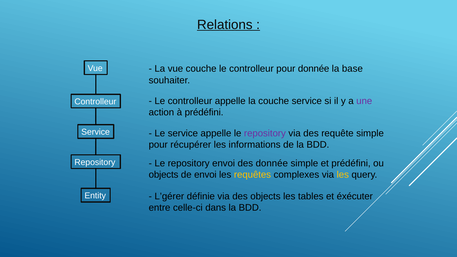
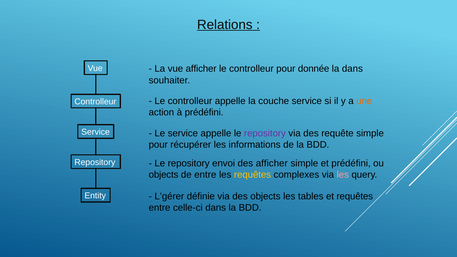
vue couche: couche -> afficher (201, 69)
la base: base -> dans (352, 69)
une colour: purple -> orange (364, 101)
des donnée: donnée -> afficher (272, 163)
de envoi: envoi -> entre (205, 175)
les colour: yellow -> pink (343, 175)
et éxécuter: éxécuter -> requêtes (355, 196)
